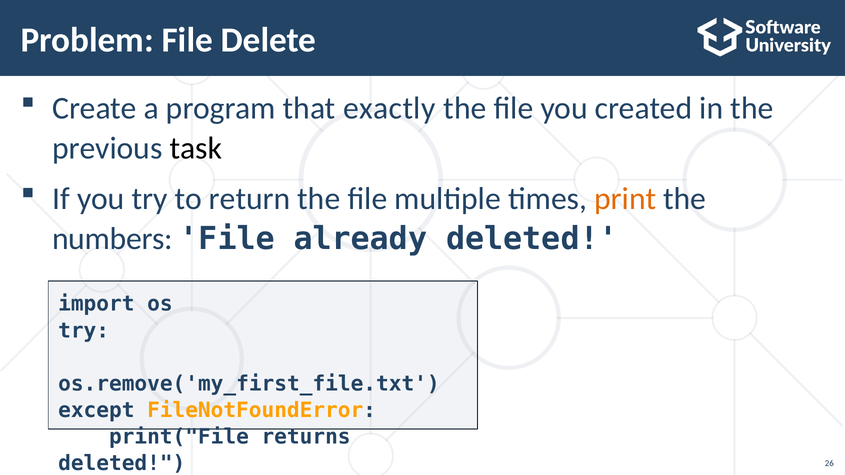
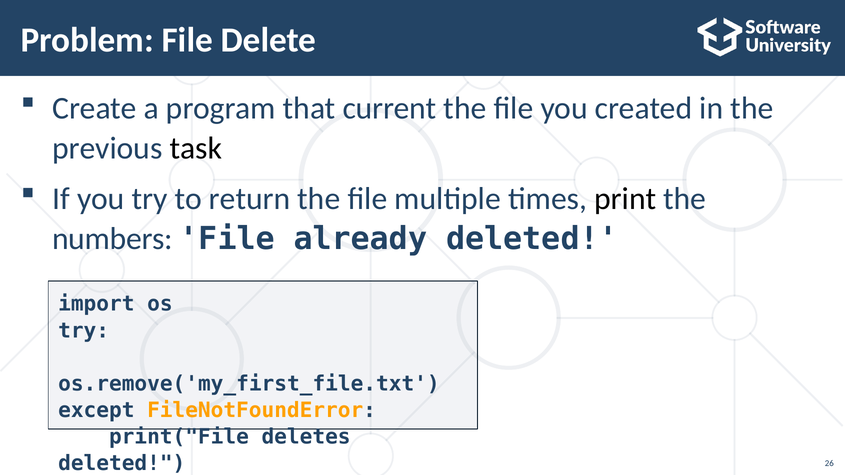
exactly: exactly -> current (390, 109)
print colour: orange -> black (625, 199)
returns: returns -> deletes (306, 437)
